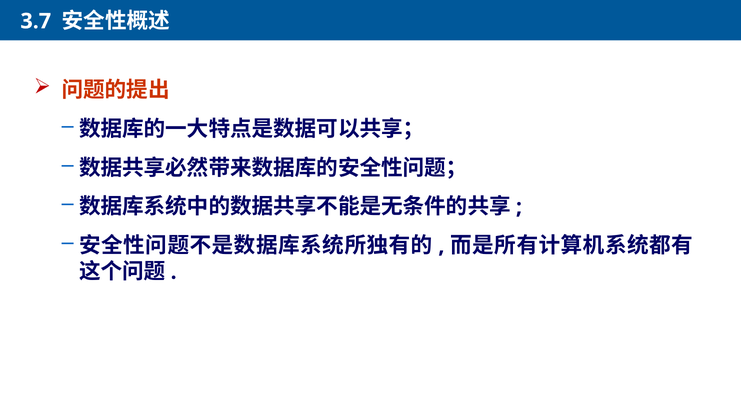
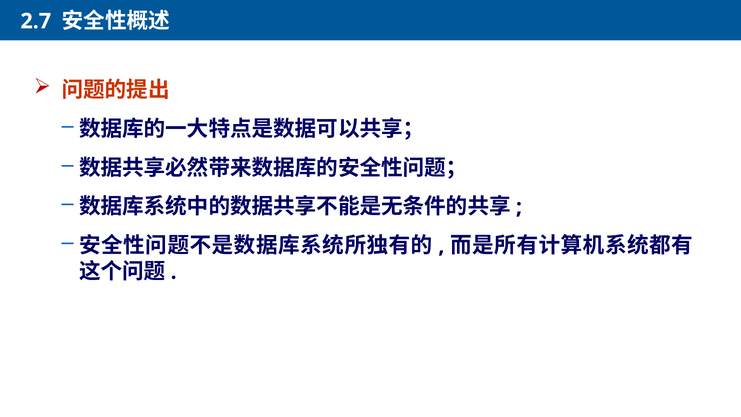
3.7: 3.7 -> 2.7 (36, 21)
